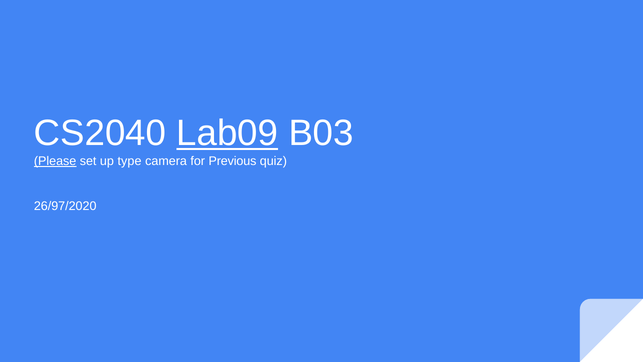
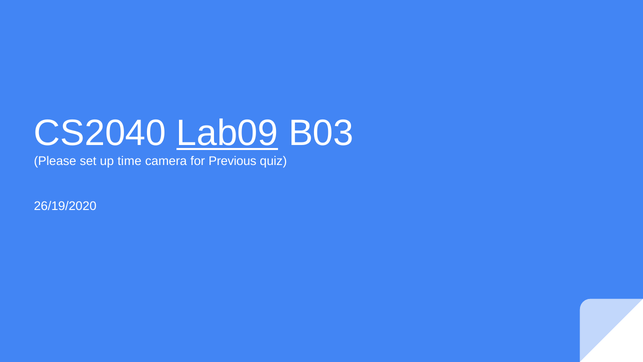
Please underline: present -> none (55, 161)
type: type -> time (130, 161)
26/97/2020: 26/97/2020 -> 26/19/2020 (65, 206)
